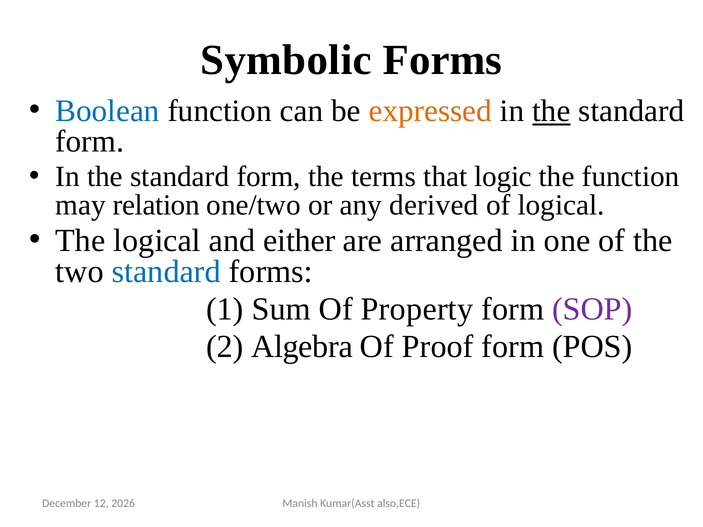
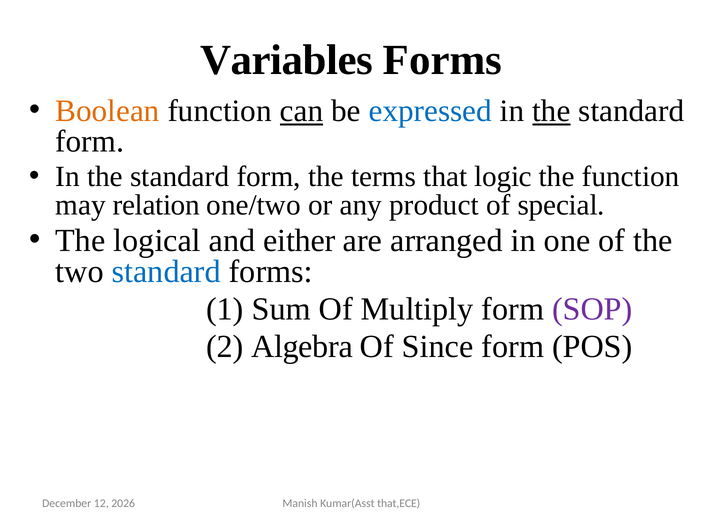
Symbolic: Symbolic -> Variables (287, 60)
Boolean colour: blue -> orange (107, 111)
can underline: none -> present (301, 111)
expressed colour: orange -> blue (430, 111)
derived: derived -> product (434, 205)
of logical: logical -> special (561, 205)
Property: Property -> Multiply (417, 309)
Proof: Proof -> Since (438, 347)
also,ECE: also,ECE -> that,ECE (399, 504)
